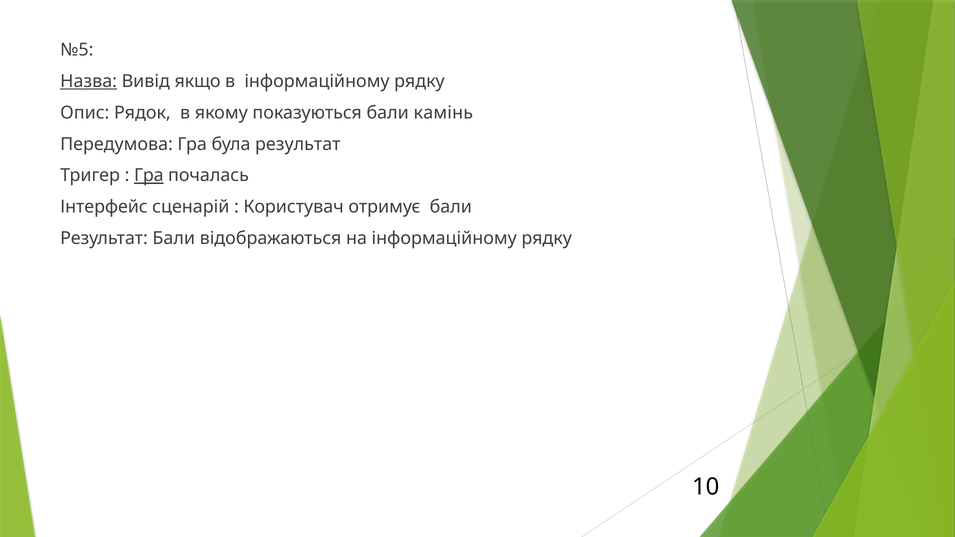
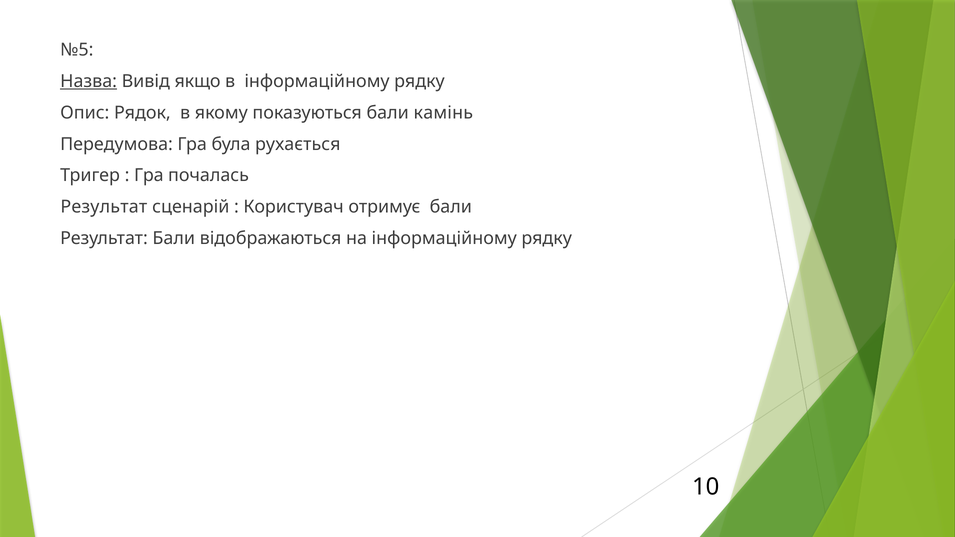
була результат: результат -> рухається (298, 144)
Гра underline: present -> none (149, 176)
Інтерфейс: Інтерфейс -> Результат (104, 207)
